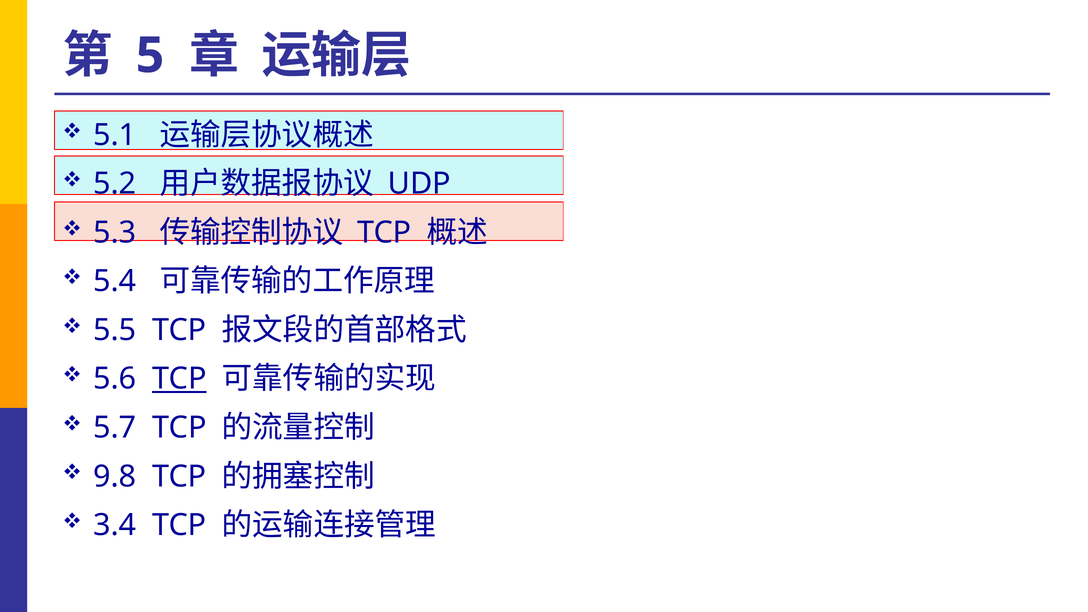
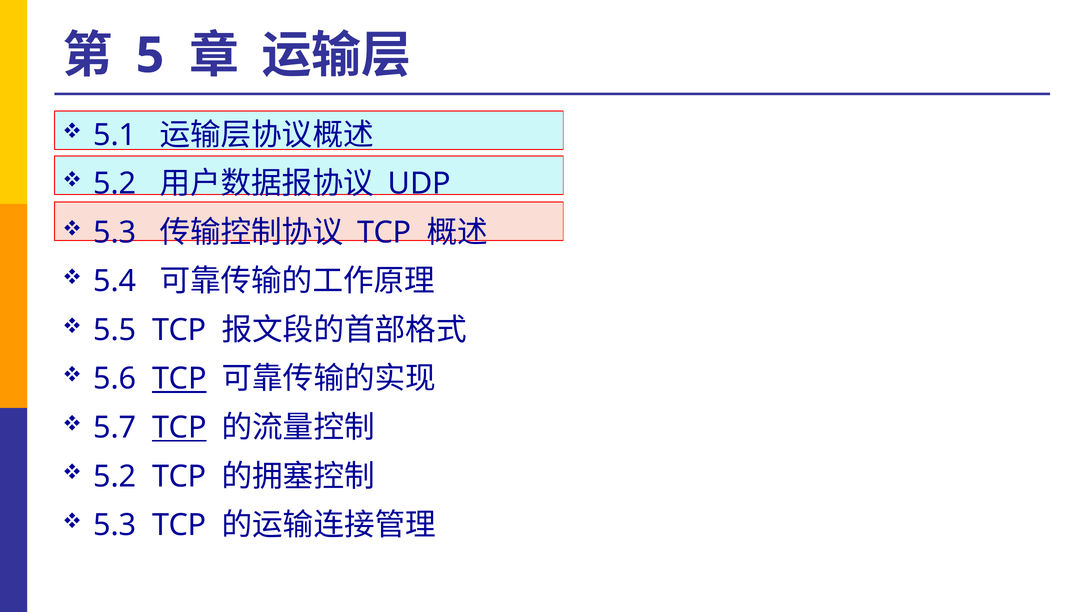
TCP underline: none -> present (179, 428)
9.8: 9.8 -> 5.2 (115, 476)
3.4: 3.4 -> 5.3 (115, 525)
